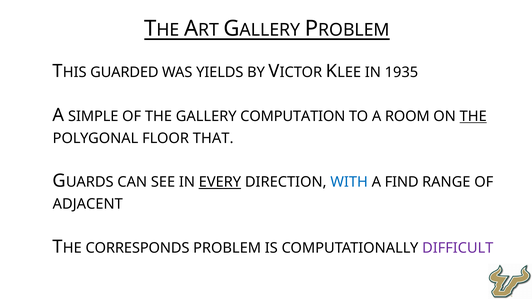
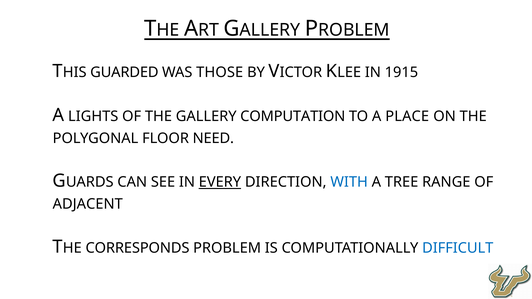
YIELDS: YIELDS -> THOSE (220, 73)
1935: 1935 -> 1915 (401, 73)
SIMPLE: SIMPLE -> LIGHTS (93, 116)
ROOM: ROOM -> PLACE (407, 116)
THE underline: present -> none (473, 116)
THAT: THAT -> NEED (213, 138)
FIND: FIND -> TREE (402, 182)
DIFFICULT colour: purple -> blue (458, 248)
